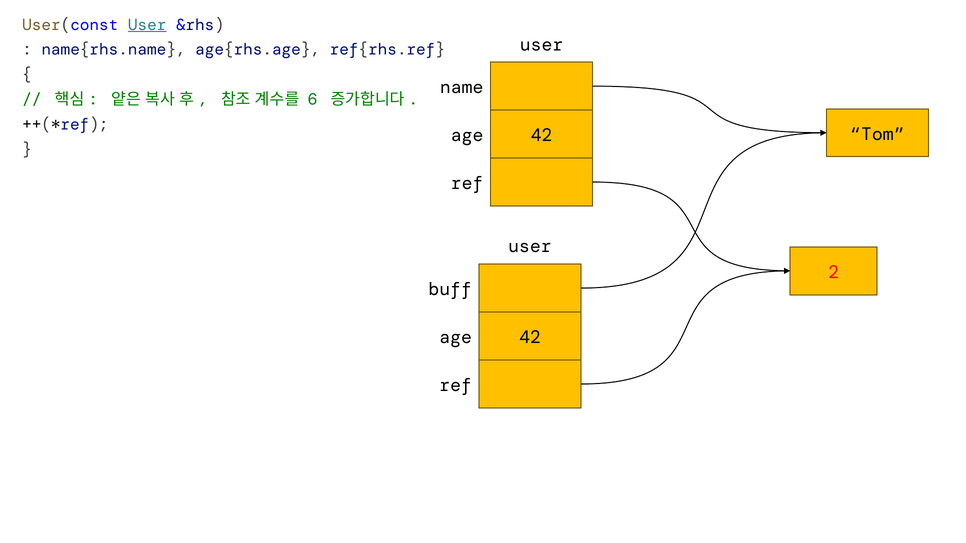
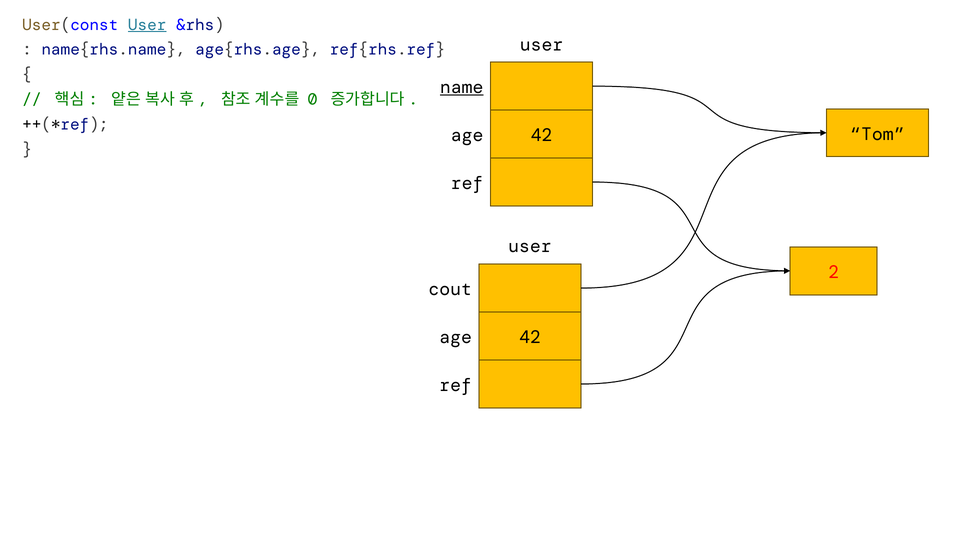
name underline: none -> present (462, 87)
6: 6 -> 0 (313, 100)
buff: buff -> cout (450, 289)
